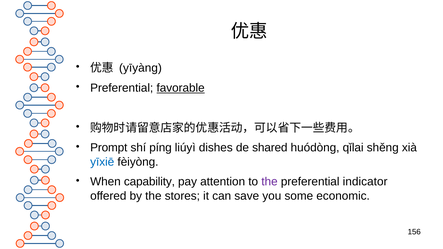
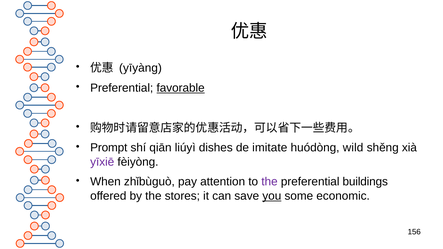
píng: píng -> qiān (160, 148)
shared: shared -> imitate (270, 148)
qǐlai: qǐlai -> wild (353, 148)
yīxiē colour: blue -> purple (102, 162)
capability: capability -> zhǐbùguò (149, 182)
indicator: indicator -> buildings (365, 182)
you underline: none -> present (272, 196)
